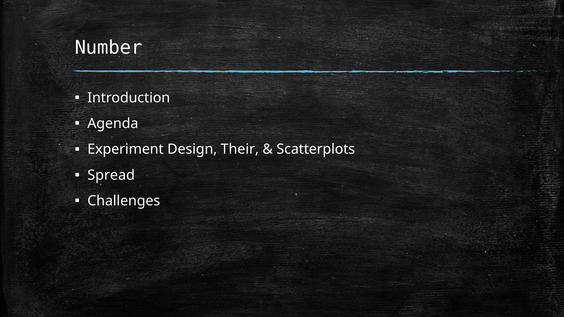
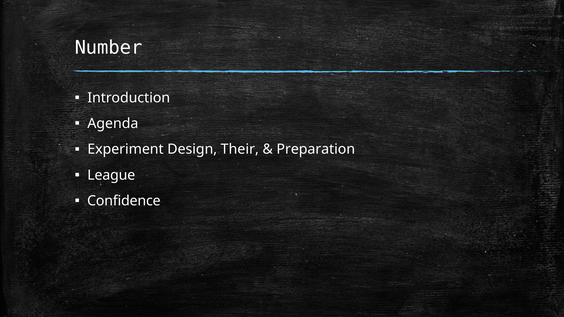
Scatterplots: Scatterplots -> Preparation (316, 149)
Spread: Spread -> League (111, 175)
Challenges: Challenges -> Confidence (124, 201)
